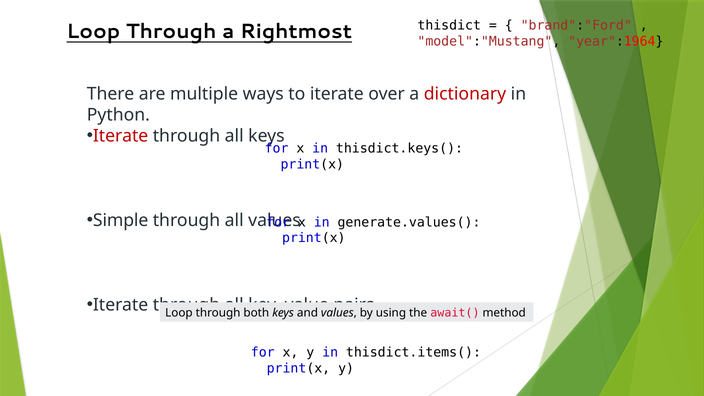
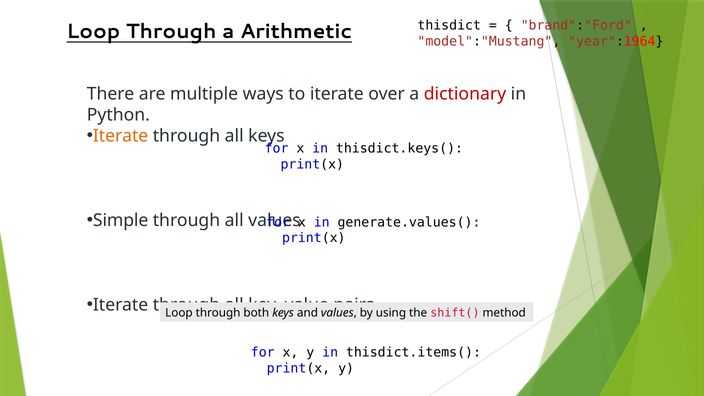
Rightmost: Rightmost -> Arithmetic (296, 32)
Iterate colour: red -> orange (121, 136)
await(: await( -> shift( (455, 313)
